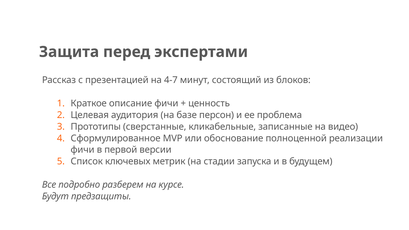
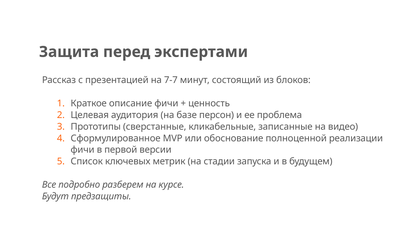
4-7: 4-7 -> 7-7 (171, 80)
